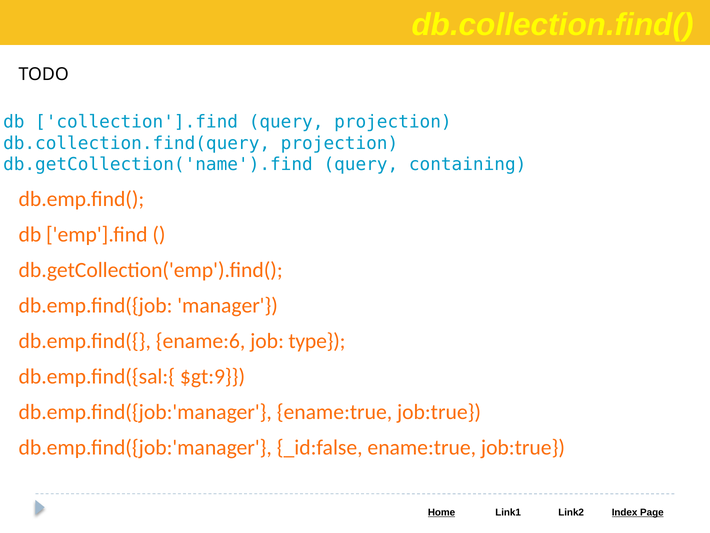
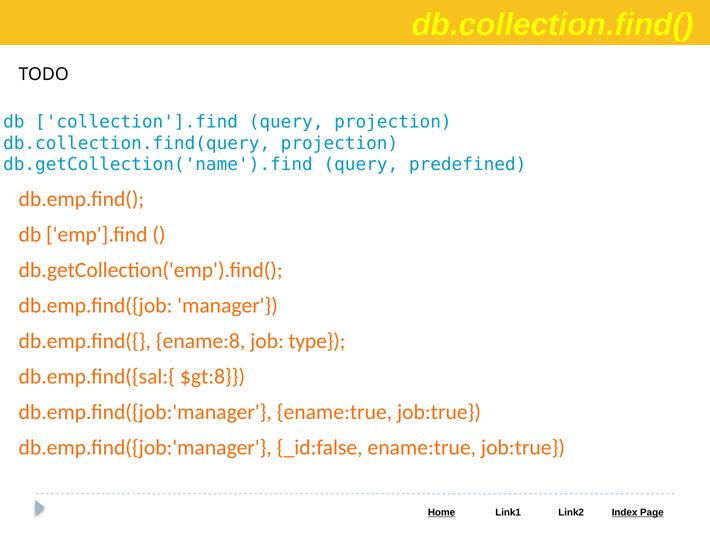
containing: containing -> predefined (468, 164)
ename:6: ename:6 -> ename:8 (201, 341)
$gt:9: $gt:9 -> $gt:8 (213, 376)
